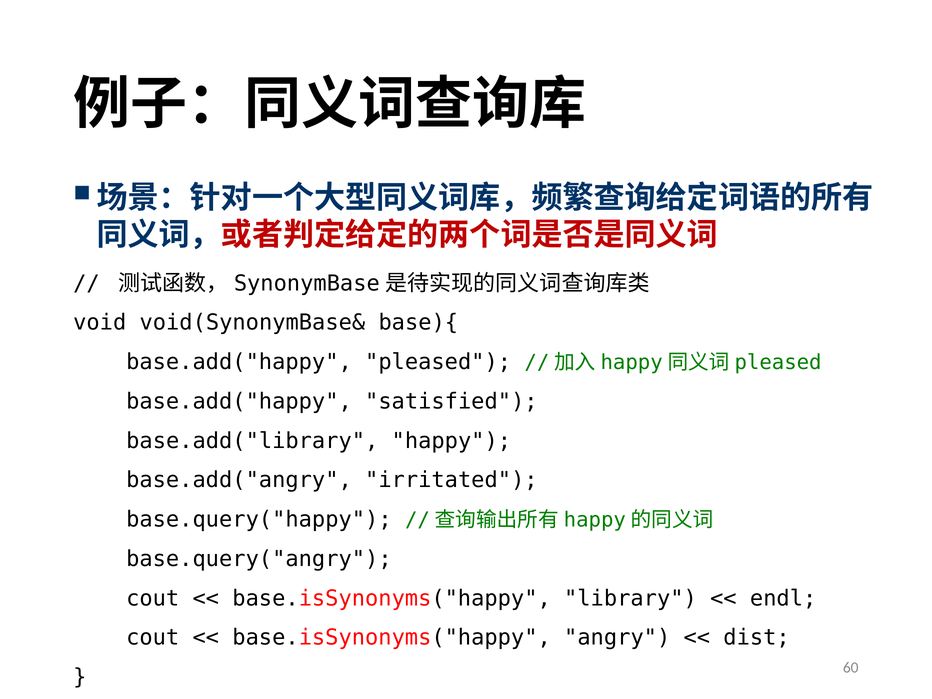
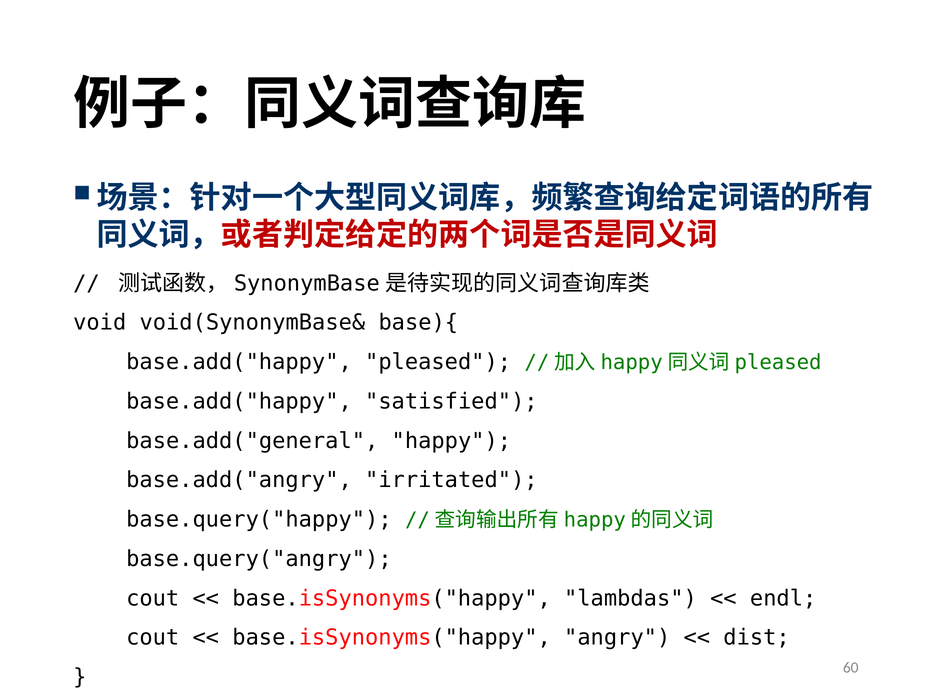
base.add("library: base.add("library -> base.add("general (252, 441)
library: library -> lambdas (630, 598)
